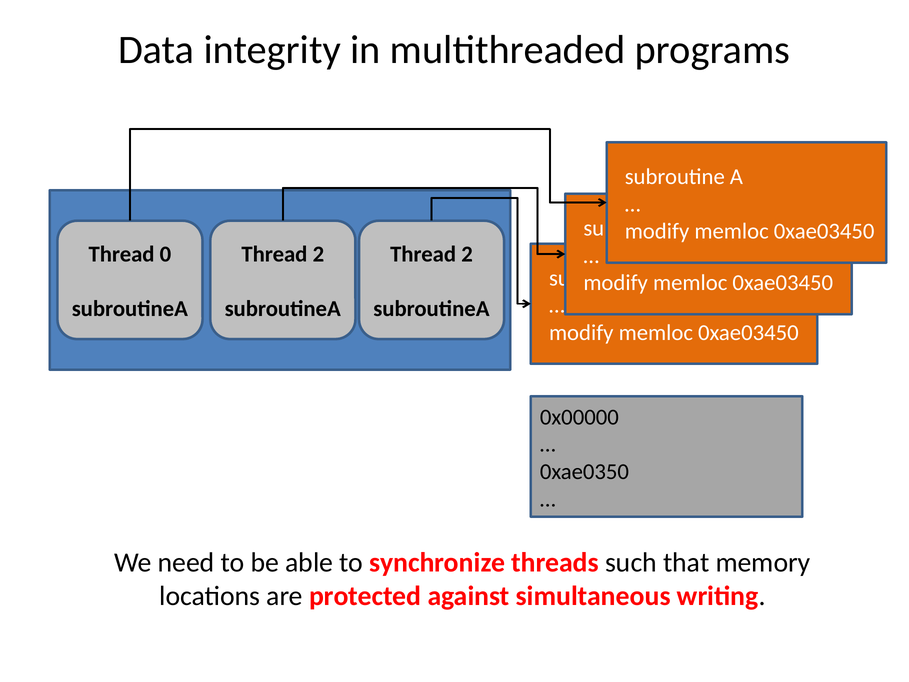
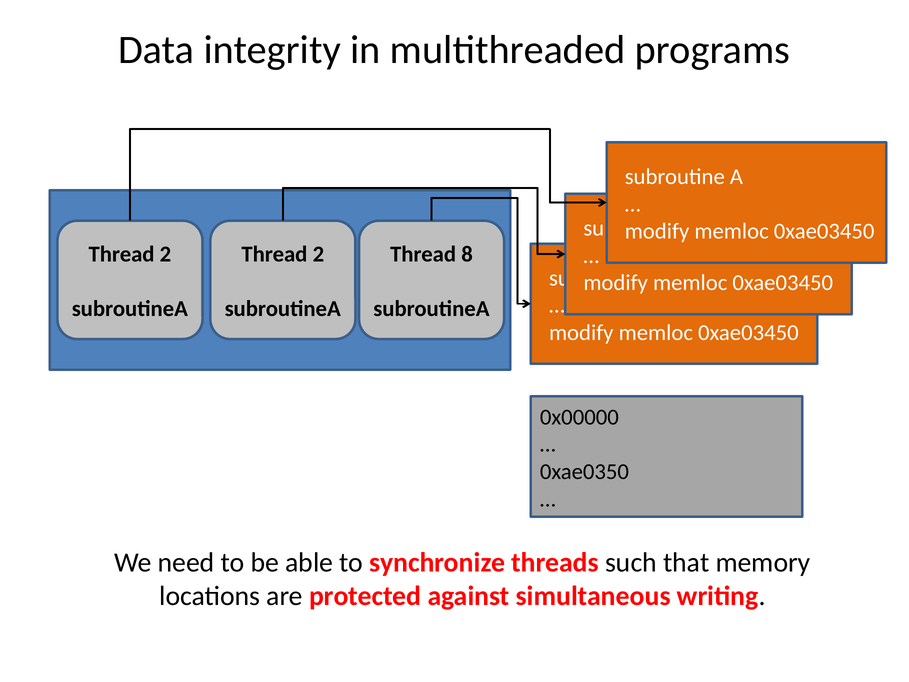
0: 0 -> 2 (165, 254)
2: 2 -> 8 (467, 254)
